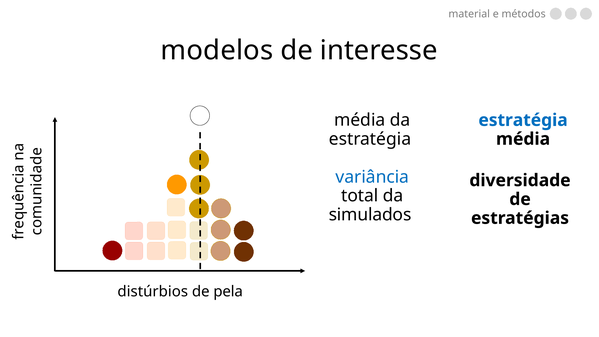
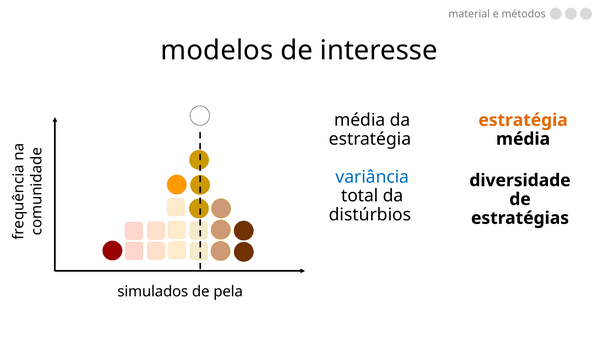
estratégia colour: blue -> orange (523, 120)
simulados: simulados -> distúrbios (370, 215)
distúrbios: distúrbios -> simulados (153, 291)
